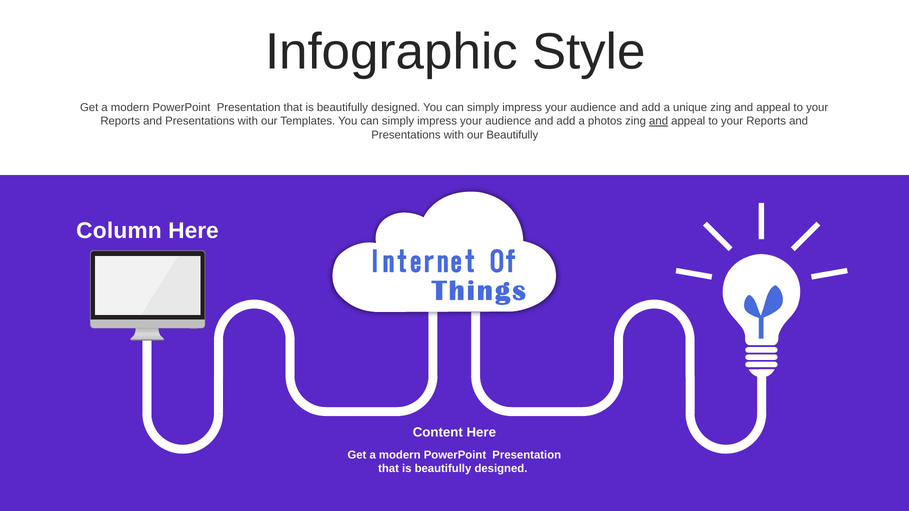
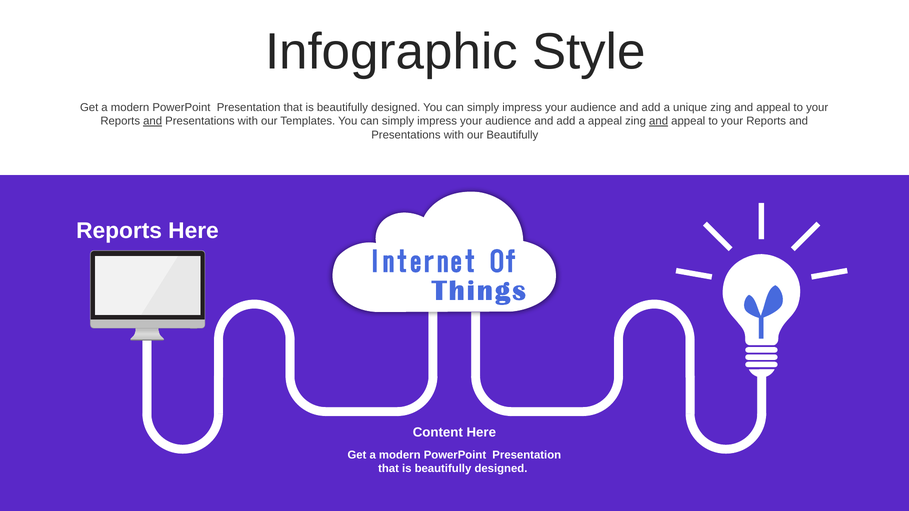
and underline: none -> present (153, 121)
a photos: photos -> appeal (605, 121)
Column: Column -> Reports (119, 231)
